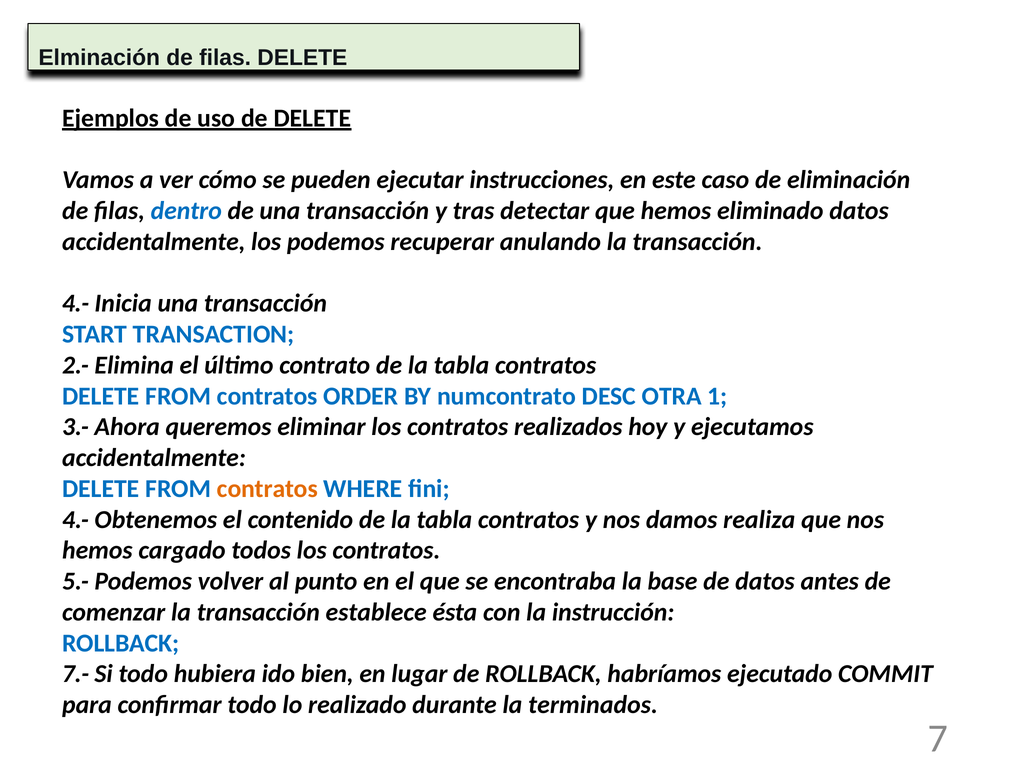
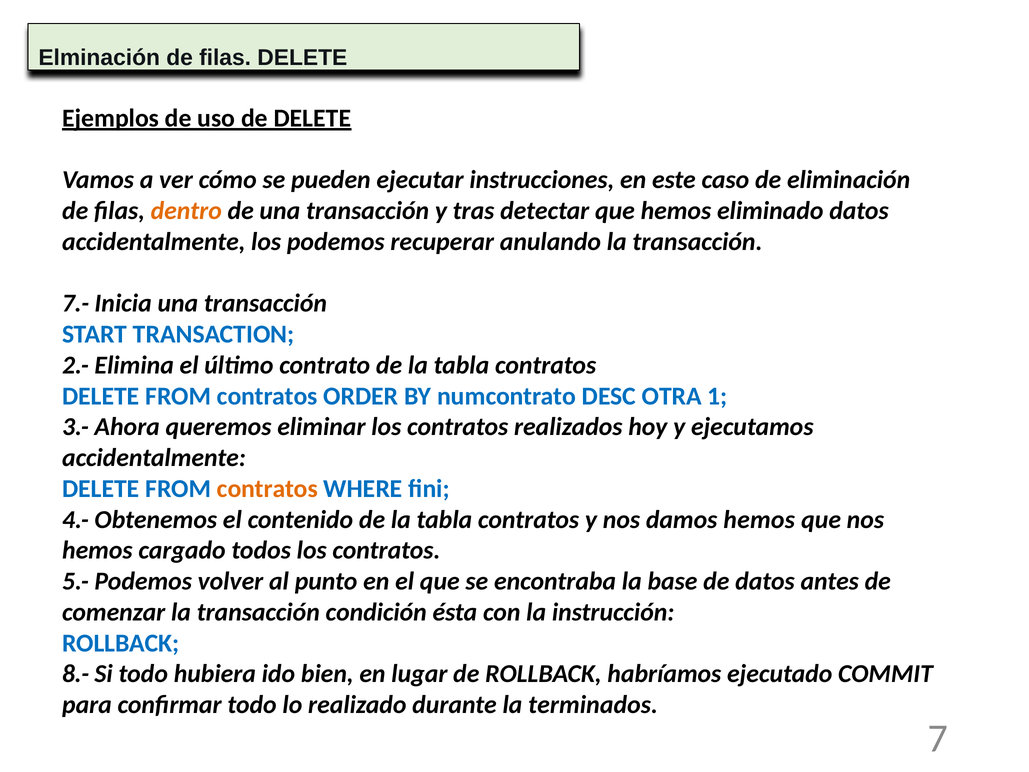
dentro colour: blue -> orange (186, 211)
4.-: 4.- -> 7.- (76, 303)
damos realiza: realiza -> hemos (759, 519)
establece: establece -> condición (376, 612)
7.-: 7.- -> 8.- (76, 674)
